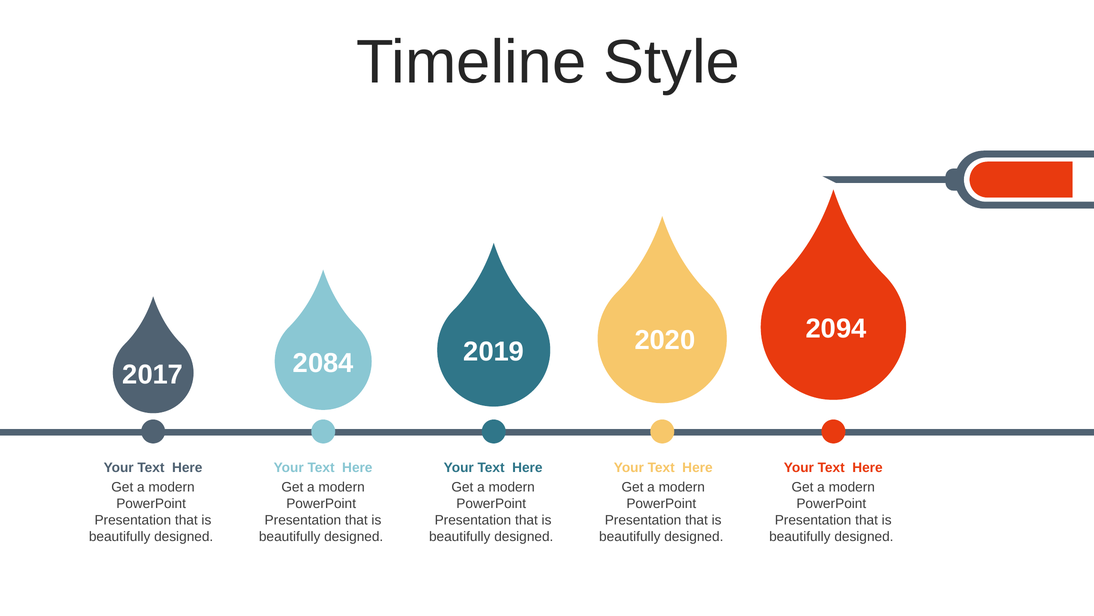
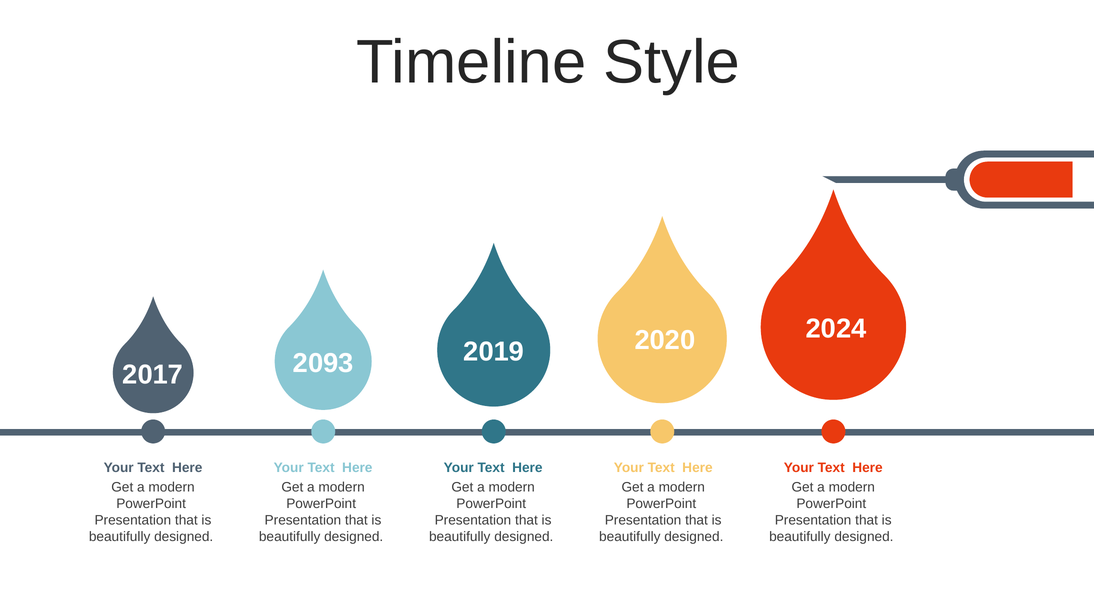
2094: 2094 -> 2024 (836, 328)
2084: 2084 -> 2093 (323, 363)
